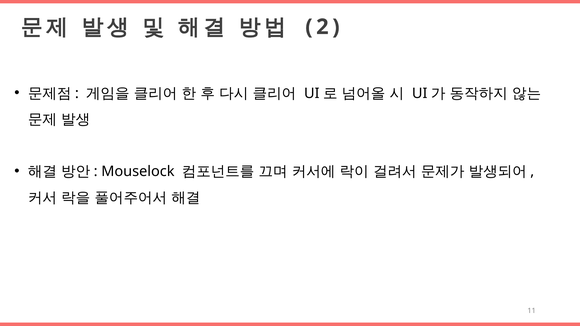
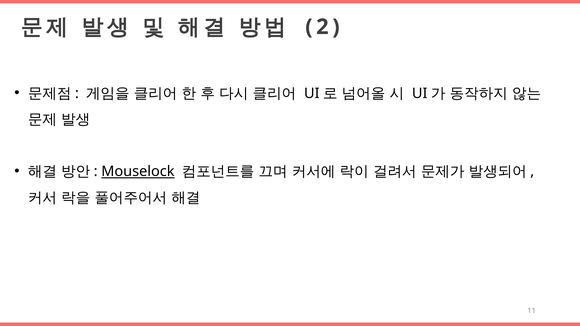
Mouselock underline: none -> present (138, 172)
